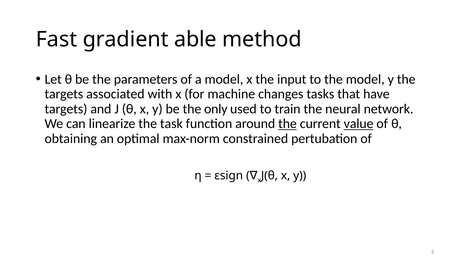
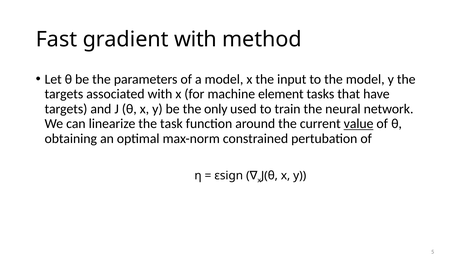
gradient able: able -> with (195, 39)
changes: changes -> element (281, 94)
the underline: present -> none (288, 124)
